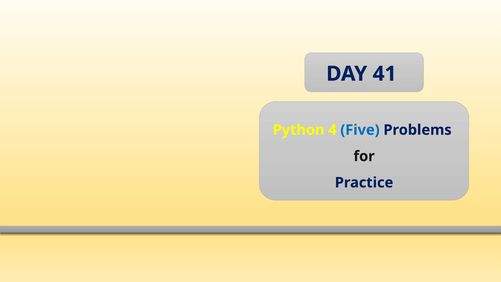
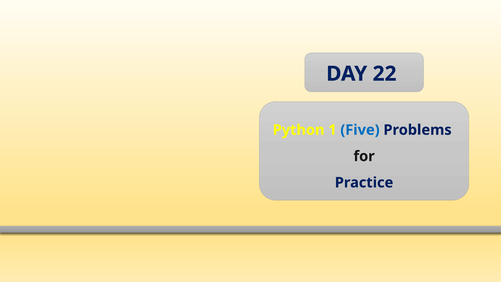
41: 41 -> 22 (385, 74)
4: 4 -> 1 (332, 130)
